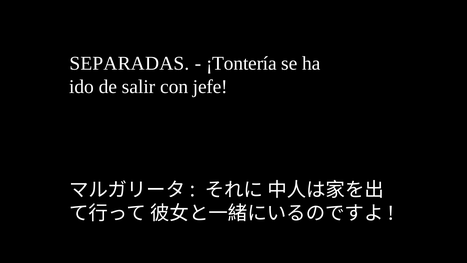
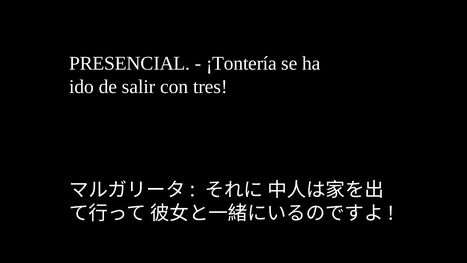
SEPARADAS: SEPARADAS -> PRESENCIAL (130, 63)
jefe: jefe -> tres (210, 87)
